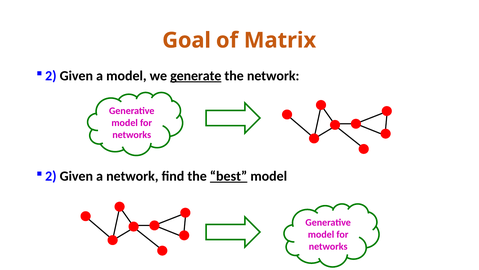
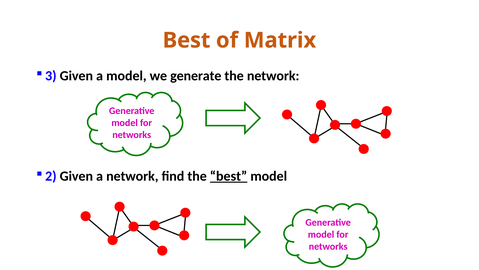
Goal: Goal -> Best (187, 40)
2: 2 -> 3 (51, 76)
generate underline: present -> none (196, 76)
